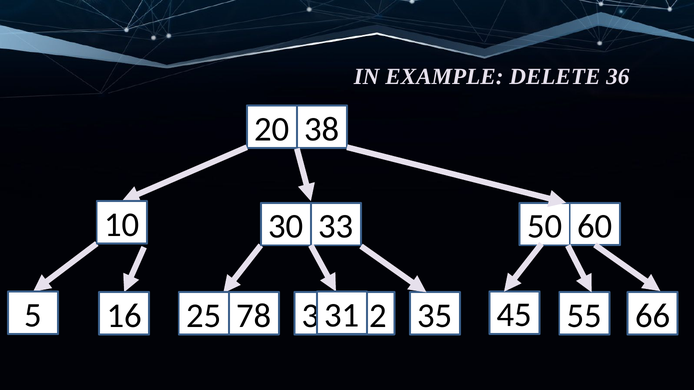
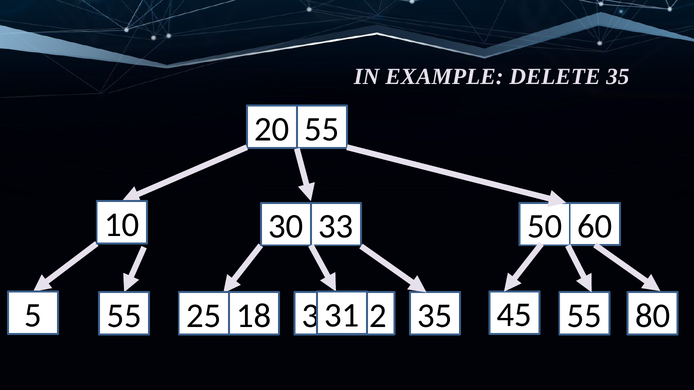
DELETE 36: 36 -> 35 (618, 77)
20 38: 38 -> 55 (322, 129)
5 16: 16 -> 55 (124, 316)
78: 78 -> 18 (254, 316)
66: 66 -> 80 (653, 316)
